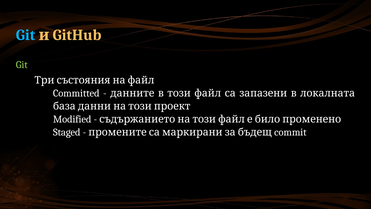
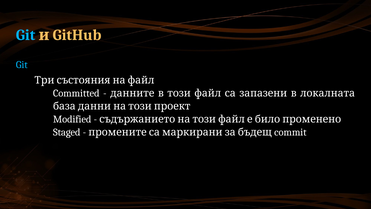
Git colour: light green -> light blue (22, 65)
